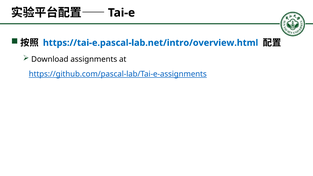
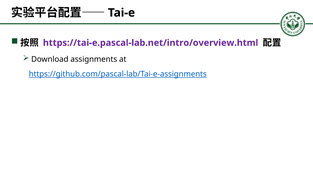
https://tai-e.pascal-lab.net/intro/overview.html colour: blue -> purple (151, 43)
